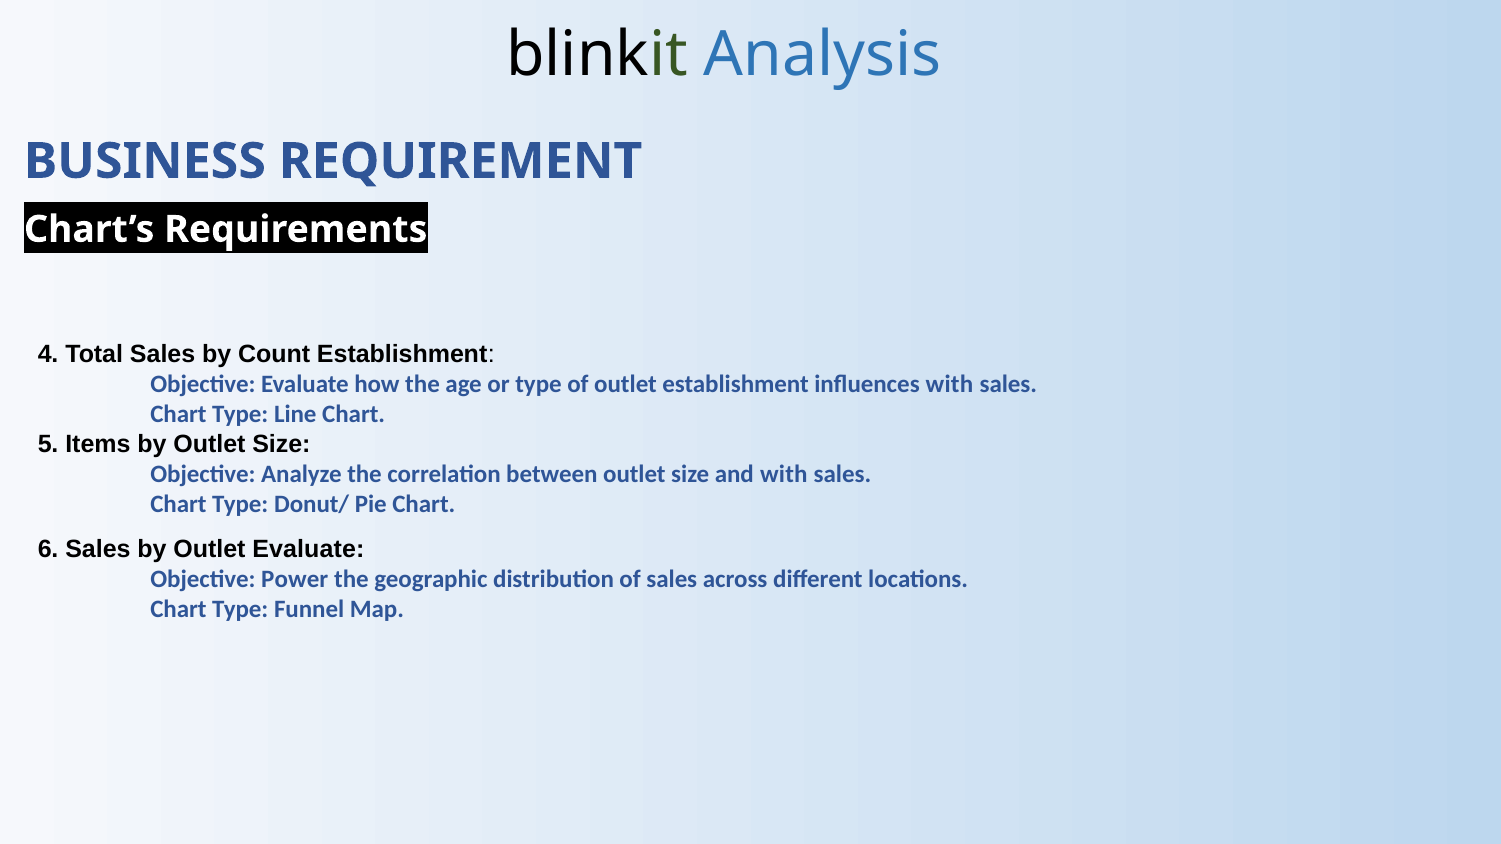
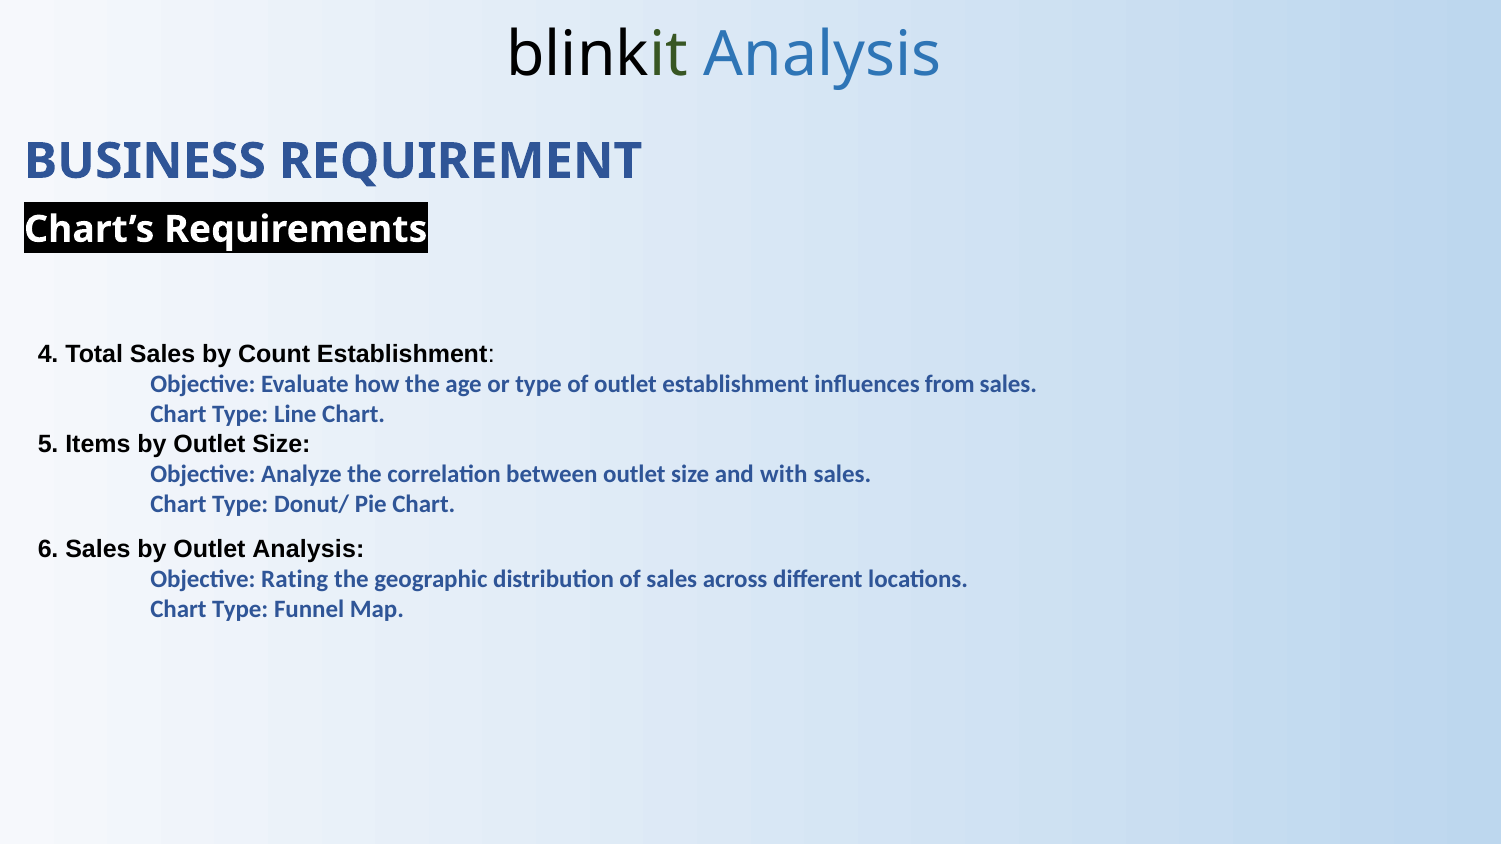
influences with: with -> from (950, 384)
Outlet Evaluate: Evaluate -> Analysis (308, 549)
Power: Power -> Rating (295, 579)
